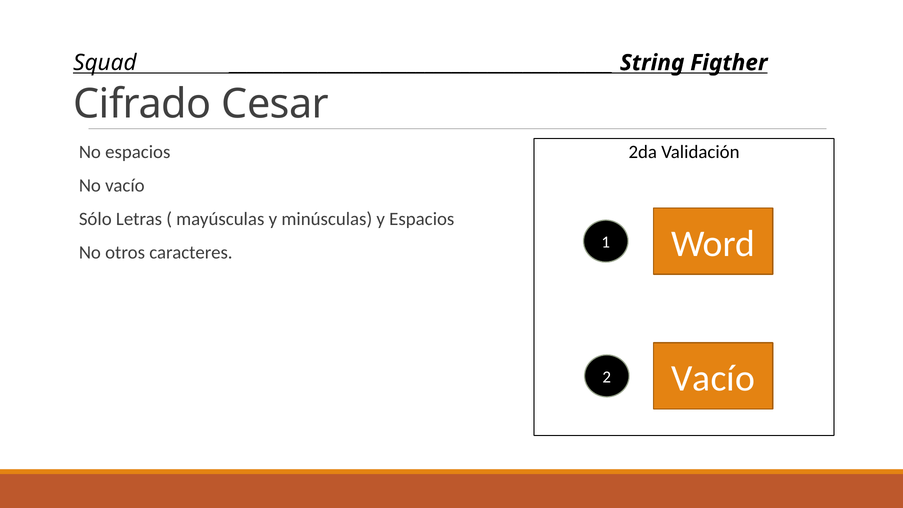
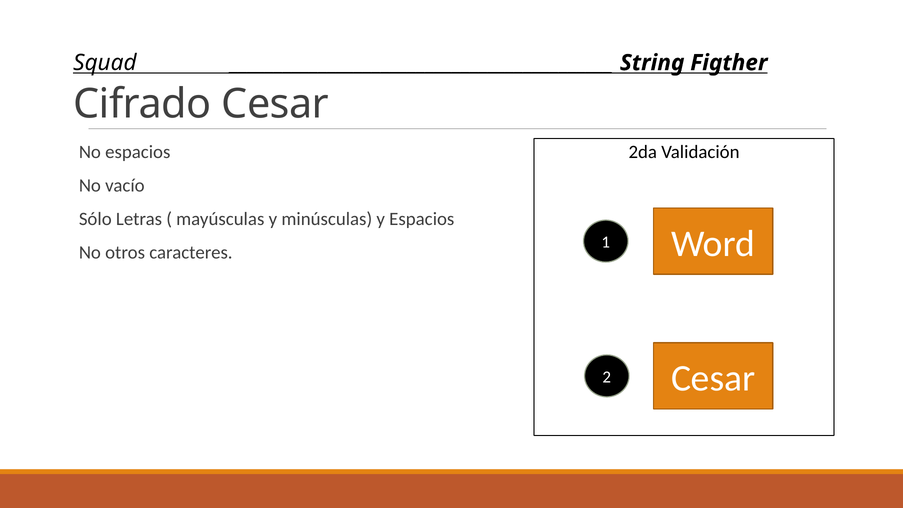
Vacío: Vacío -> Cesar (713, 378)
